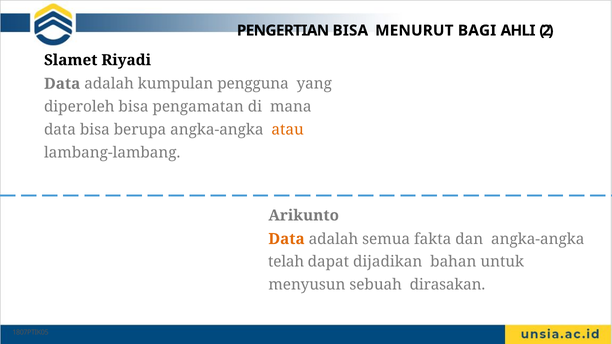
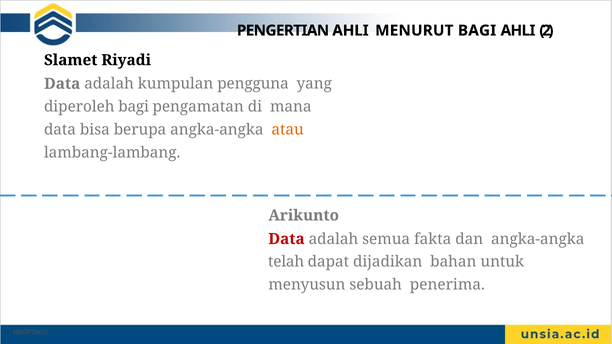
PENGERTIAN BISA: BISA -> AHLI (350, 31)
diperoleh bisa: bisa -> bagi (134, 107)
Data colour: orange -> red (287, 239)
dirasakan: dirasakan -> penerima (447, 285)
